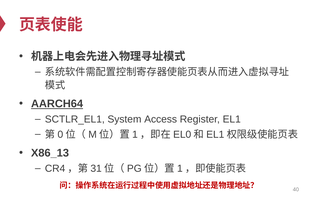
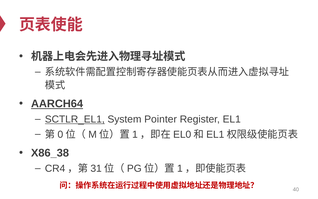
SCTLR_EL1 underline: none -> present (75, 119)
Access: Access -> Pointer (161, 119)
X86_13: X86_13 -> X86_38 (50, 153)
